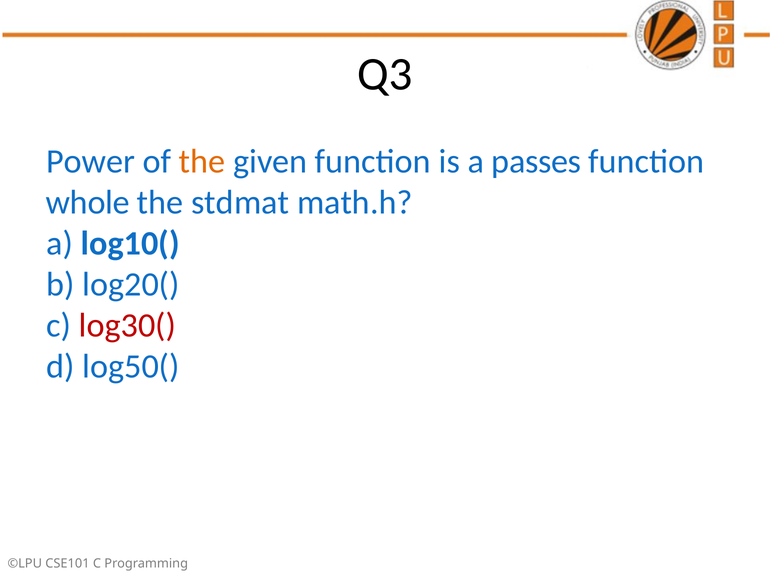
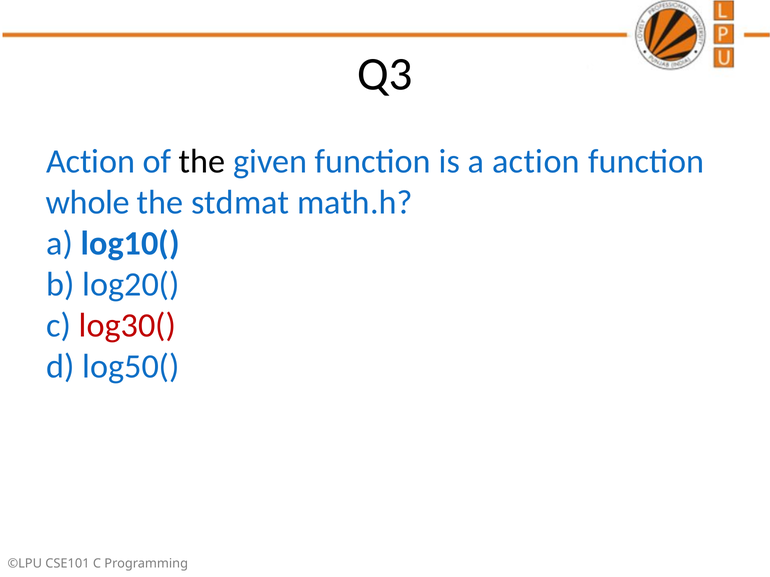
Power: Power -> Action (91, 162)
the colour: orange -> black (202, 162)
a passes: passes -> action (536, 162)
